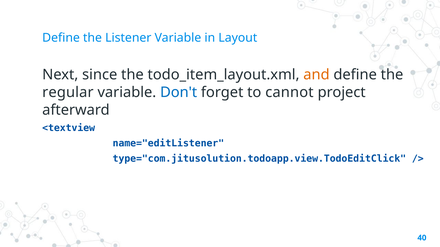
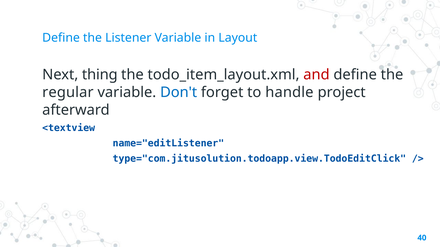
since: since -> thing (100, 75)
and colour: orange -> red (316, 75)
cannot: cannot -> handle (289, 93)
